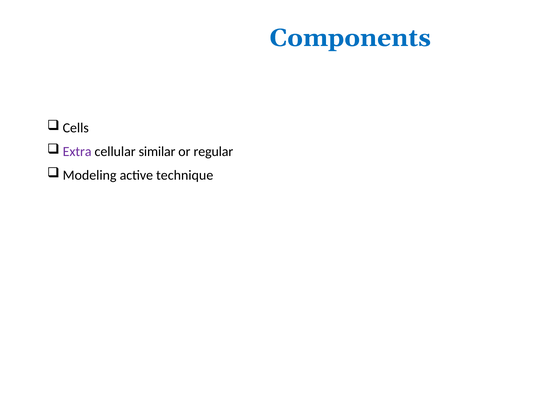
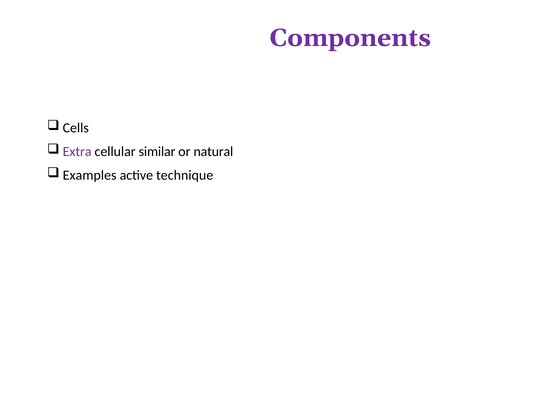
Components colour: blue -> purple (350, 38)
regular: regular -> natural (213, 152)
Modeling: Modeling -> Examples (90, 175)
